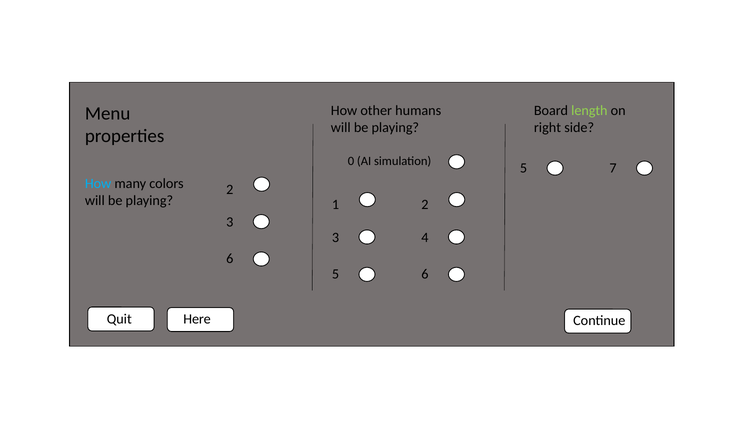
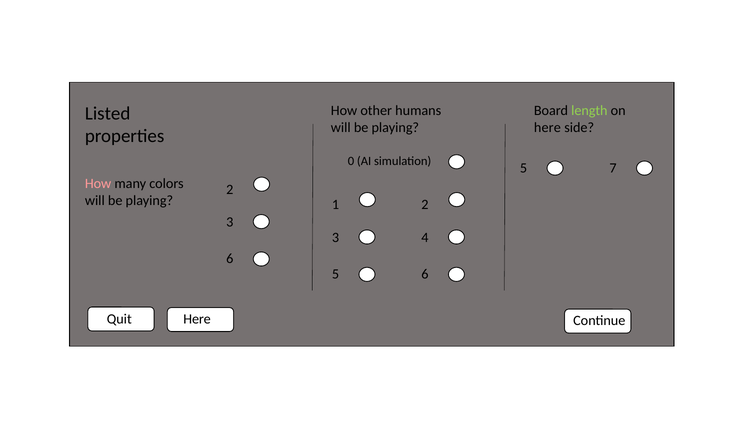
Menu: Menu -> Listed (108, 114)
right: right -> here (547, 127)
How colour: light blue -> pink (98, 184)
